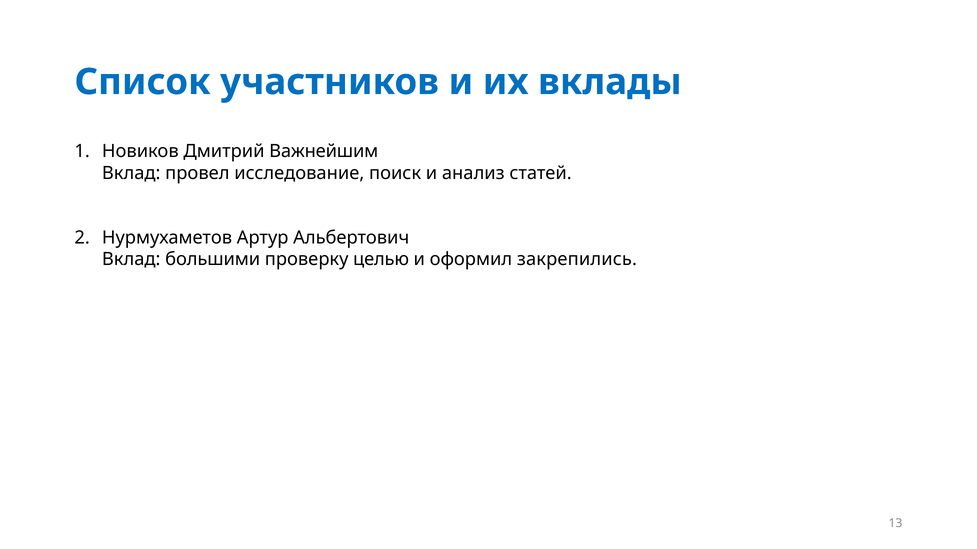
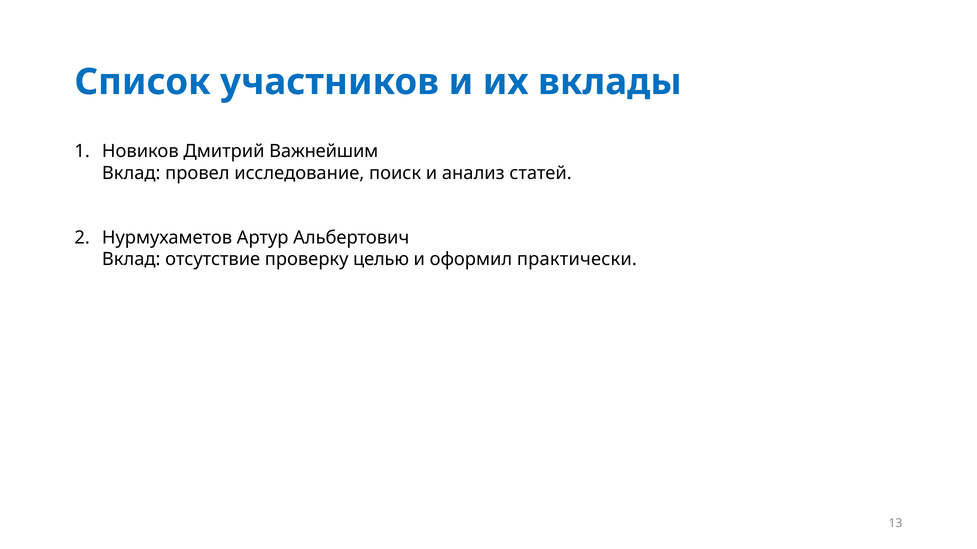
большими: большими -> отсутствие (213, 260)
закрепились: закрепились -> практически (577, 260)
